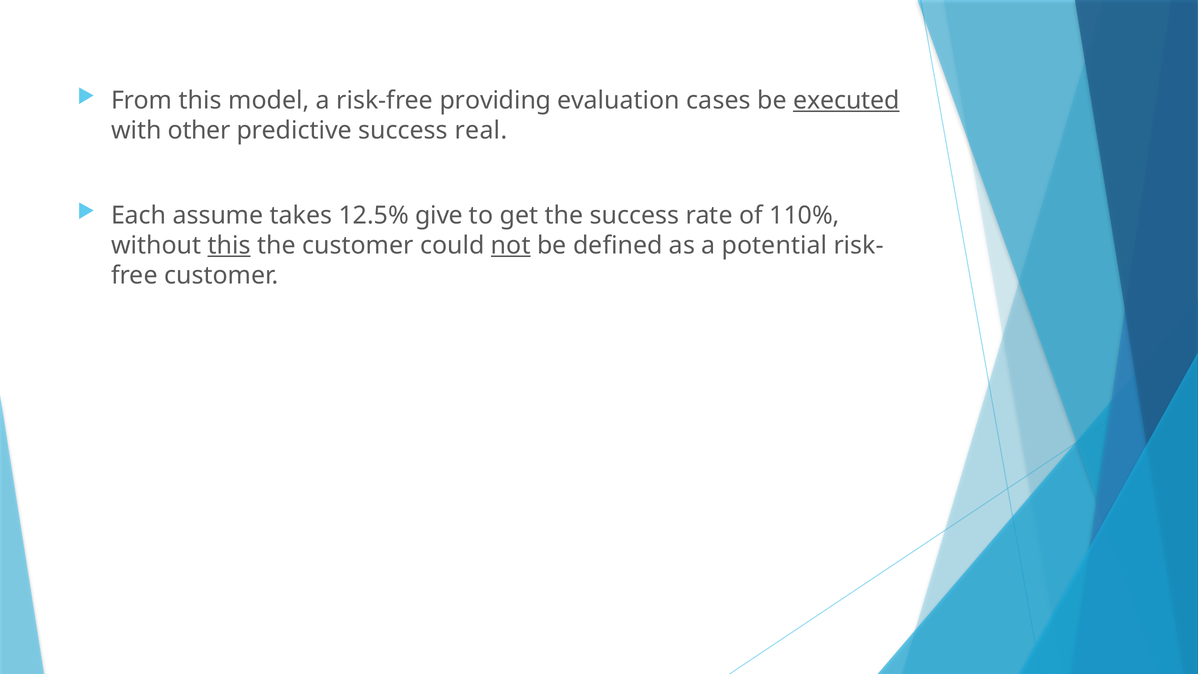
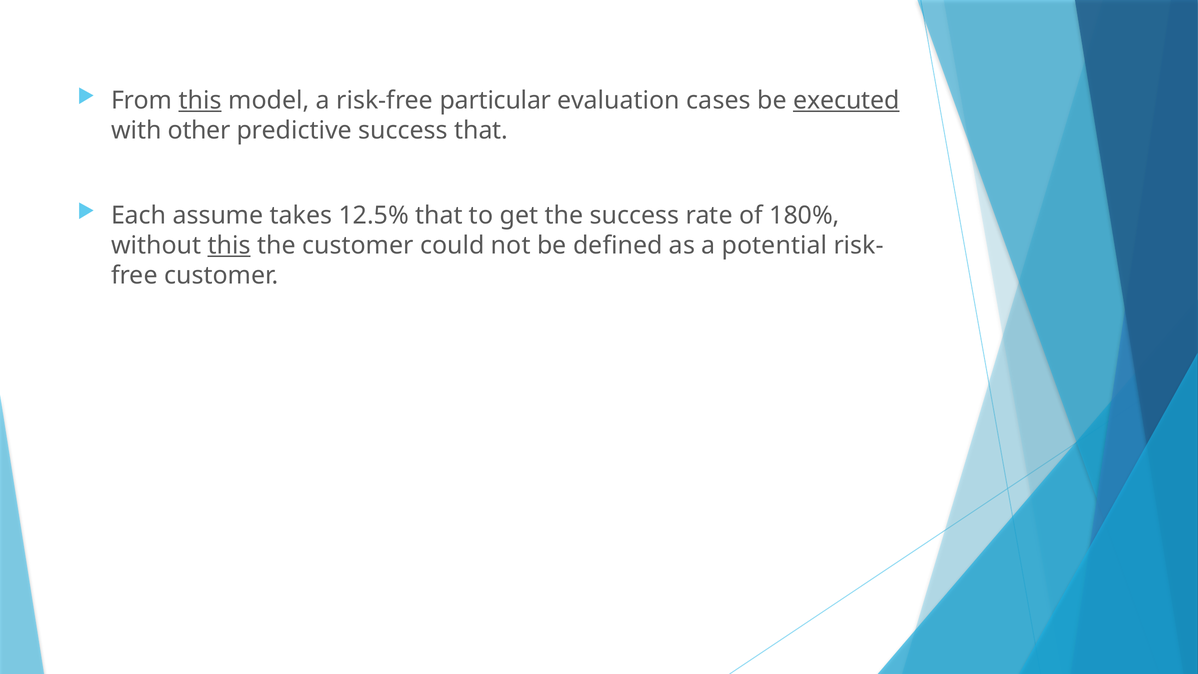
this underline: none -> present (200, 101)
providing: providing -> particular (495, 101)
success real: real -> that (481, 131)
12.5% give: give -> that (439, 215)
110%: 110% -> 180% (805, 215)
not underline: present -> none (511, 245)
